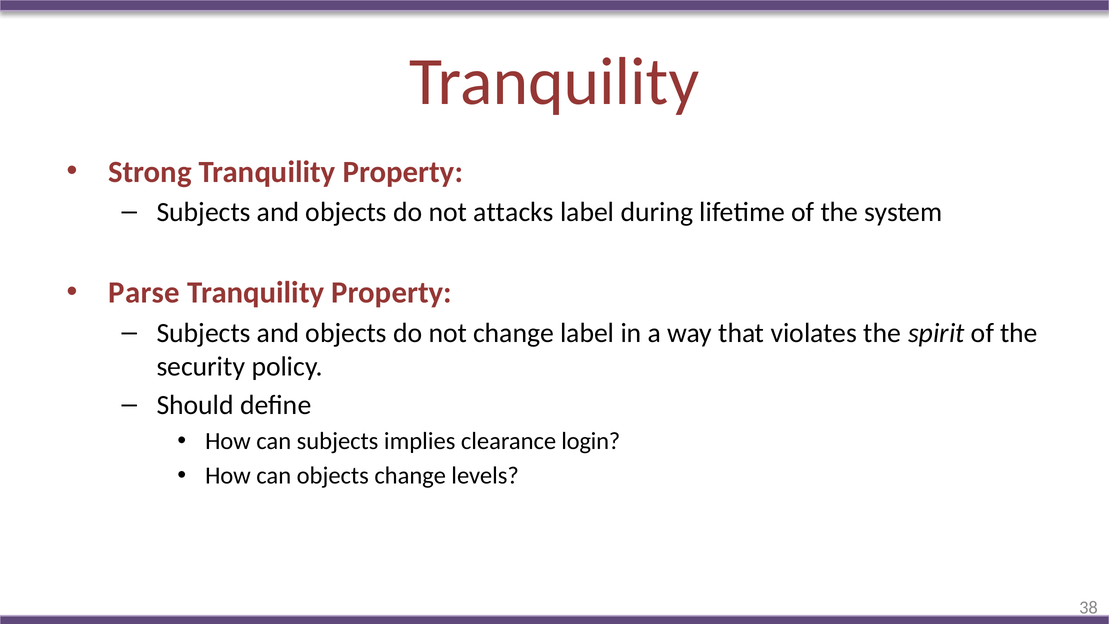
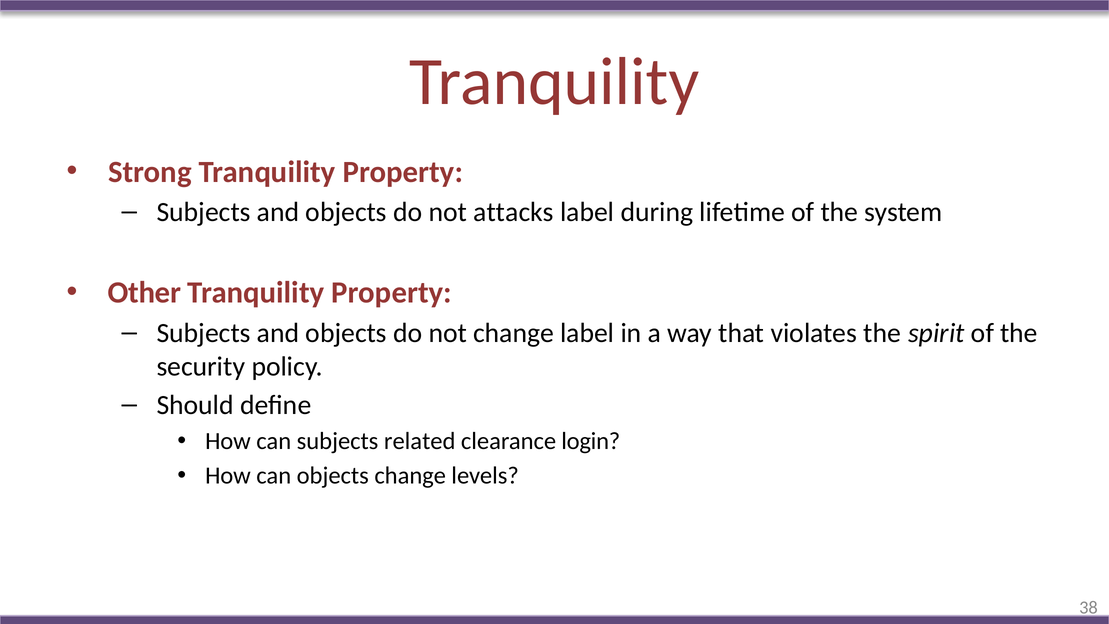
Parse: Parse -> Other (144, 293)
implies: implies -> related (420, 441)
